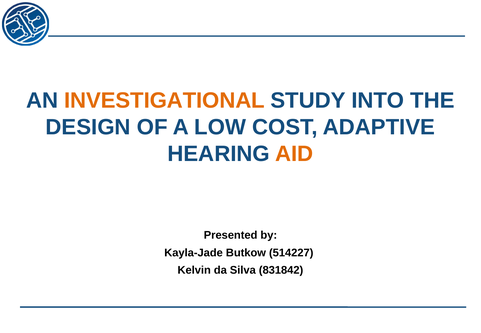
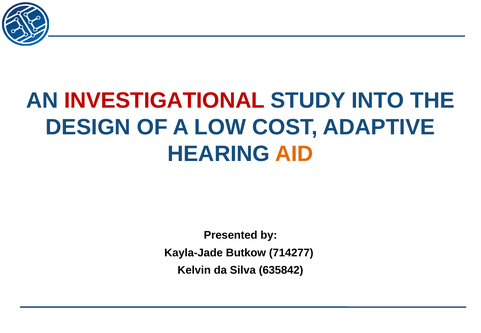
INVESTIGATIONAL colour: orange -> red (165, 101)
514227: 514227 -> 714277 (291, 253)
831842: 831842 -> 635842 (281, 270)
